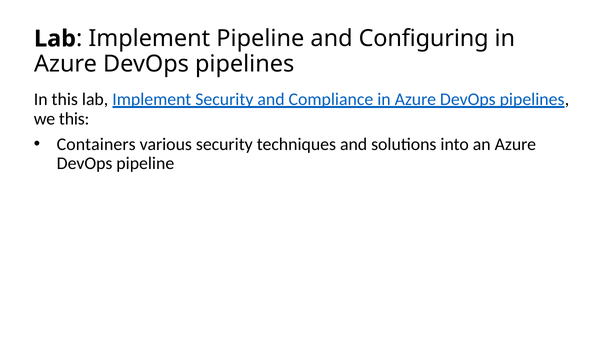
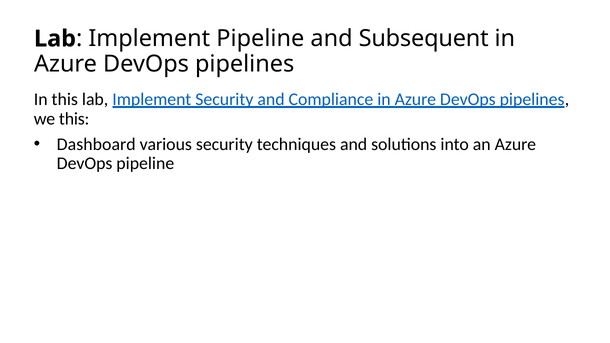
Configuring: Configuring -> Subsequent (424, 39)
Containers: Containers -> Dashboard (96, 144)
